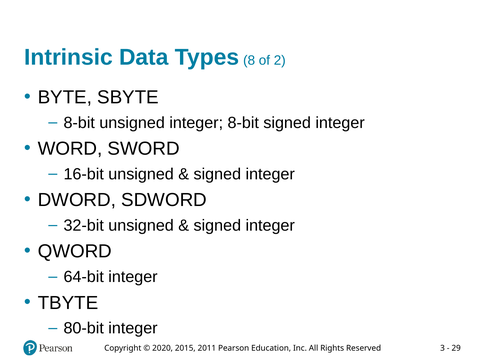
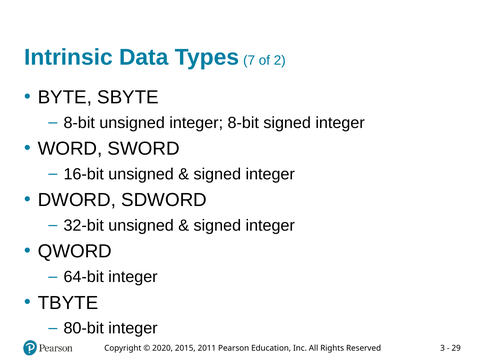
8: 8 -> 7 (249, 60)
